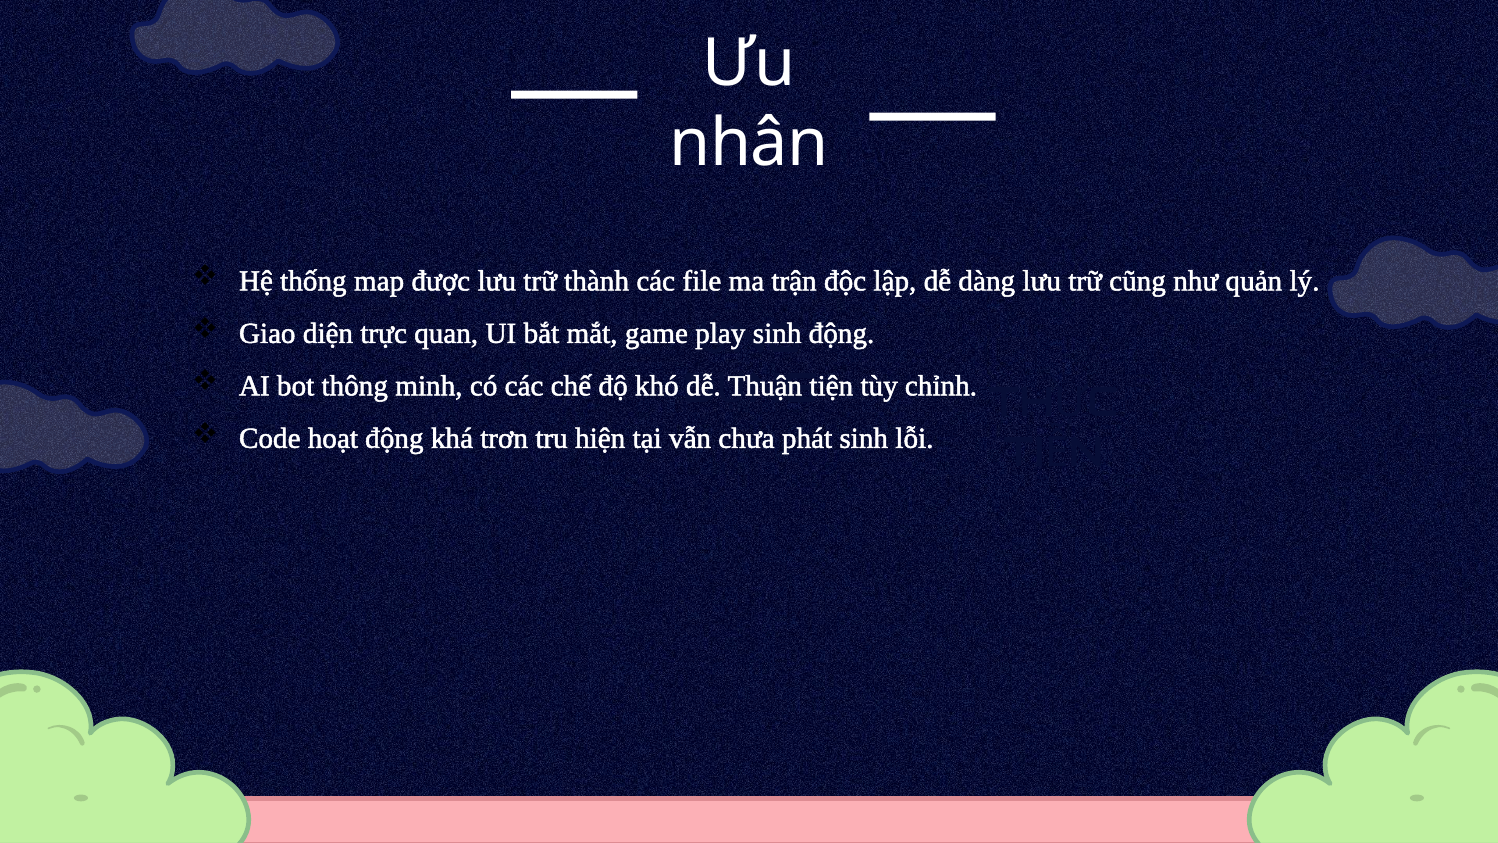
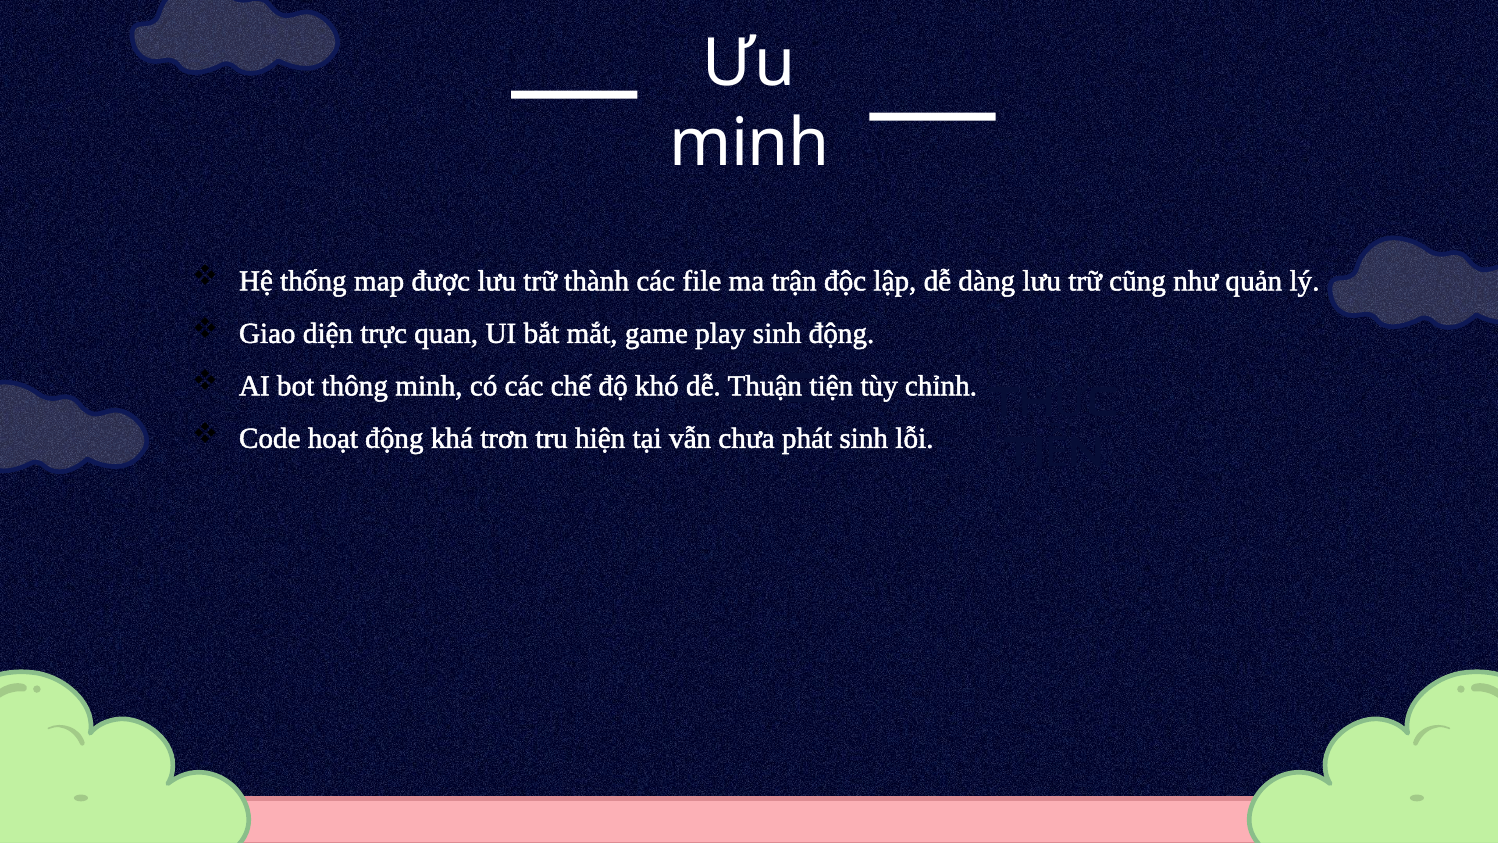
nhân: nhân -> minh (749, 143)
